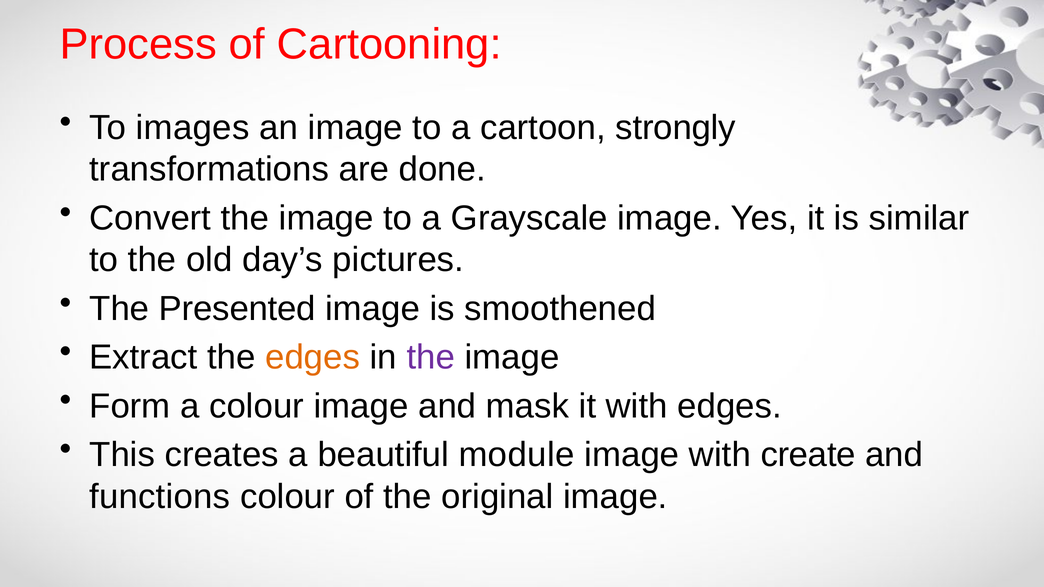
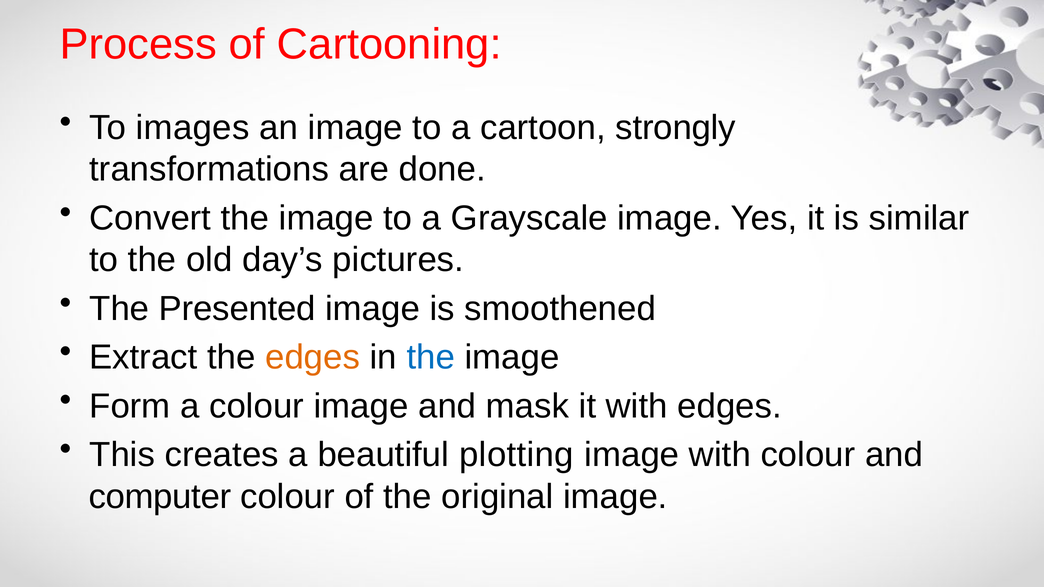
the colour: purple -> blue (431, 358)
module: module -> plotting (517, 455)
with create: create -> colour (808, 455)
functions: functions -> computer (160, 497)
